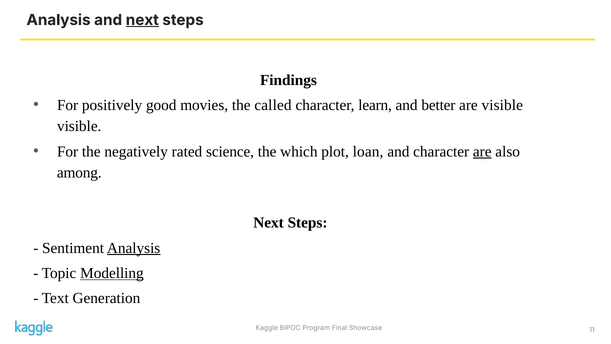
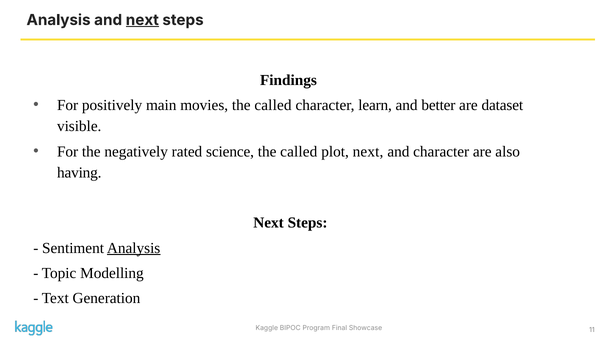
good: good -> main (161, 105)
are visible: visible -> dataset (502, 105)
which: which -> called (299, 151)
plot loan: loan -> next (368, 151)
are underline: present -> none (482, 151)
among: among -> having (79, 172)
Modelling underline: present -> none (112, 273)
